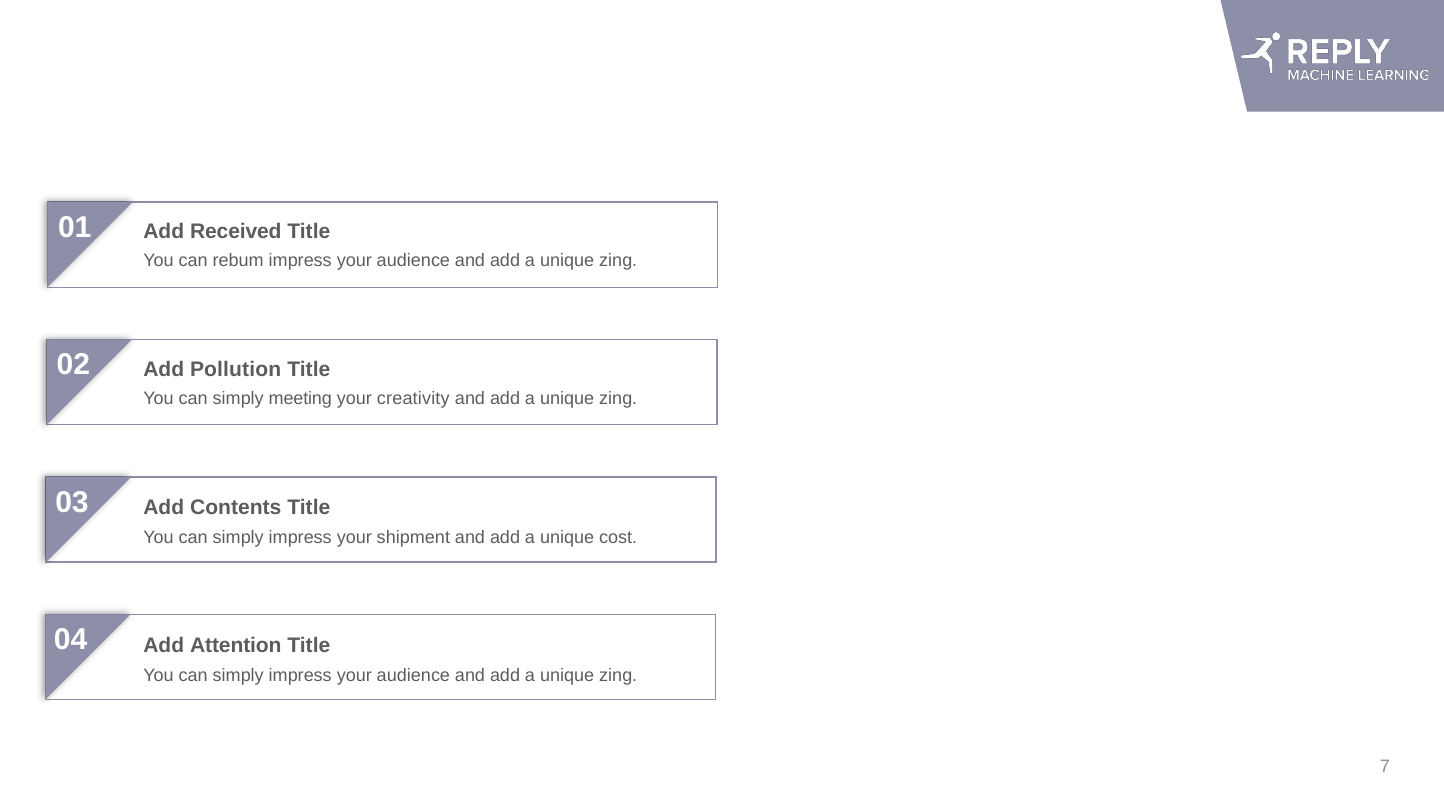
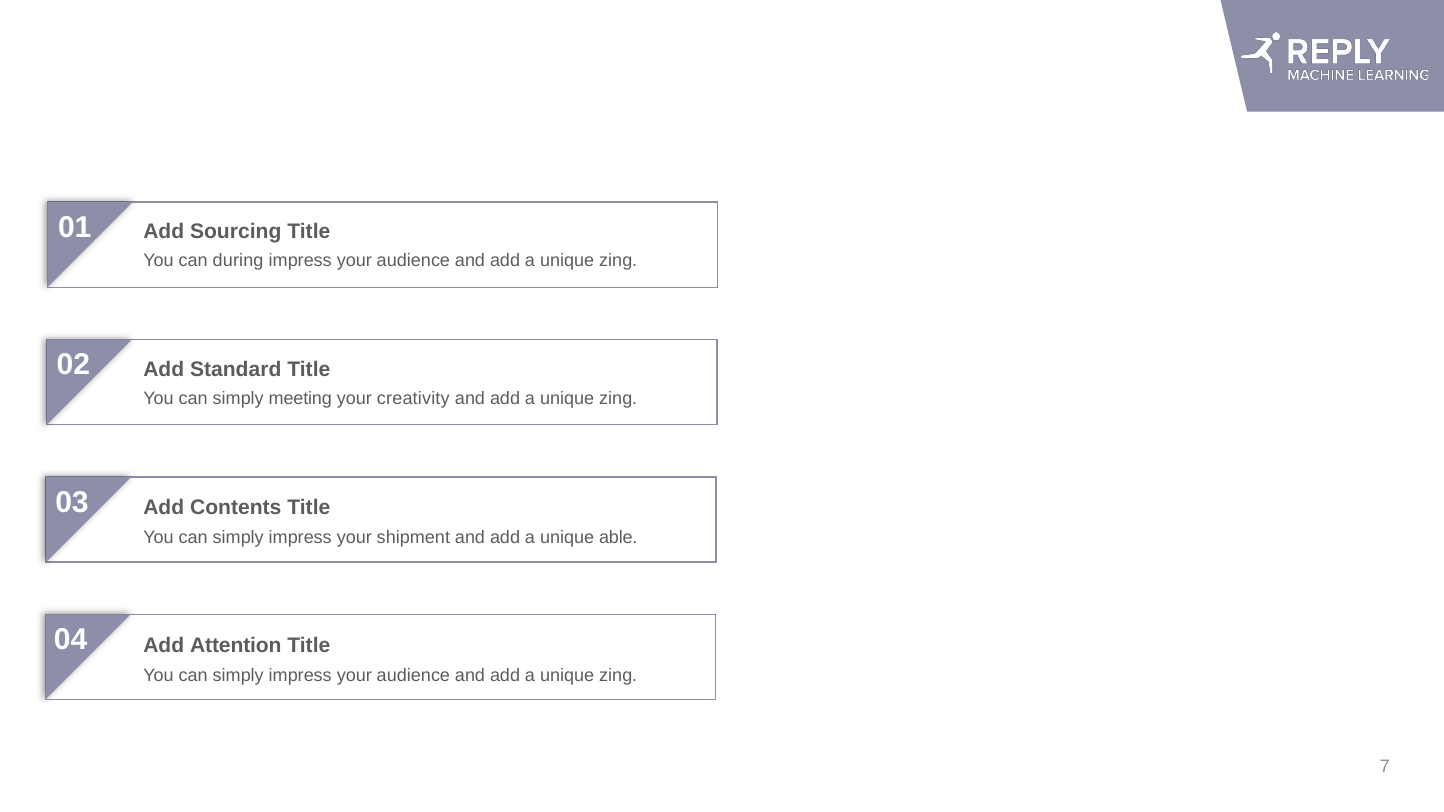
Received: Received -> Sourcing (236, 231)
rebum: rebum -> during (238, 261)
Pollution: Pollution -> Standard (236, 369)
cost: cost -> able (618, 537)
